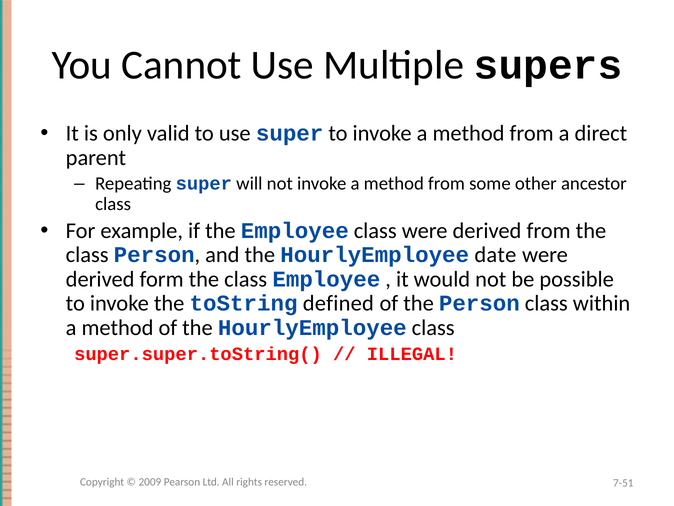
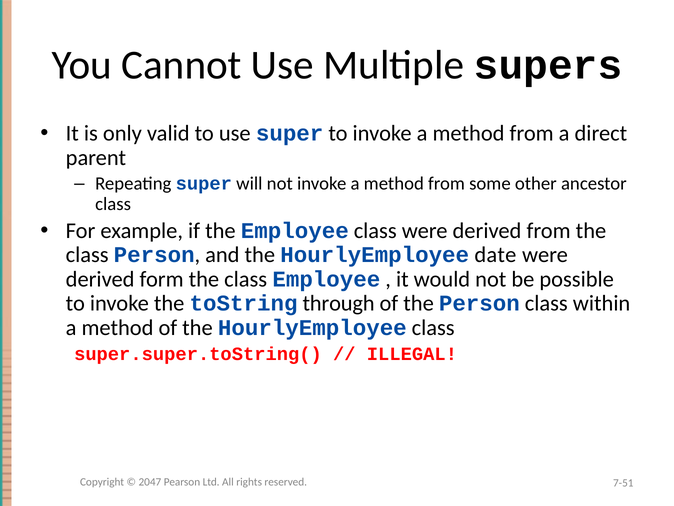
defined: defined -> through (339, 303)
2009: 2009 -> 2047 (150, 482)
